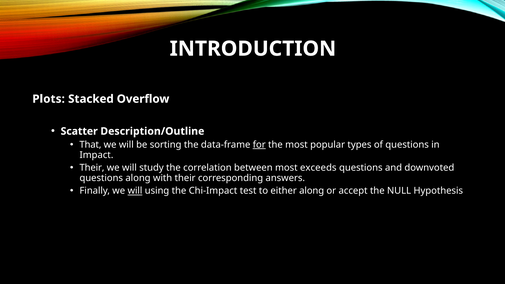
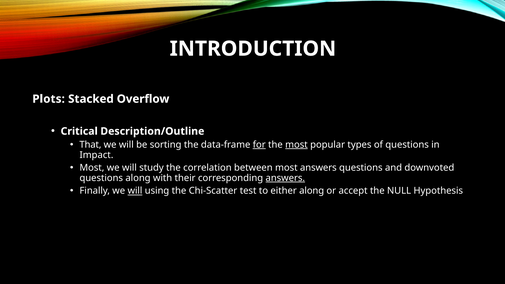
Scatter: Scatter -> Critical (79, 131)
most underline: none -> present (296, 145)
Their: Their -> Most (92, 168)
most exceeds: exceeds -> answers (318, 168)
answers underline: none -> present (285, 178)
Chi-Impact: Chi-Impact -> Chi-Scatter (213, 191)
